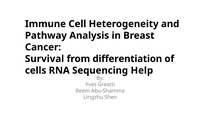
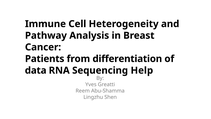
Survival: Survival -> Patients (45, 59)
cells: cells -> data (36, 70)
